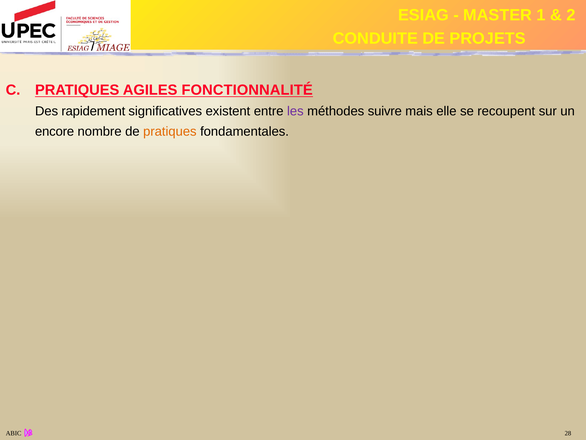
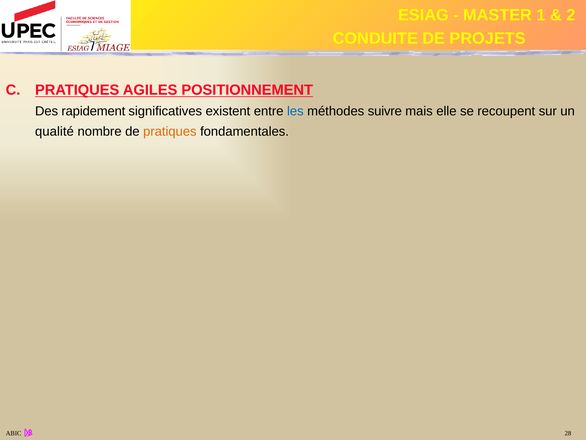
FONCTIONNALITÉ: FONCTIONNALITÉ -> POSITIONNEMENT (247, 90)
les colour: purple -> blue (295, 111)
encore: encore -> qualité (54, 132)
